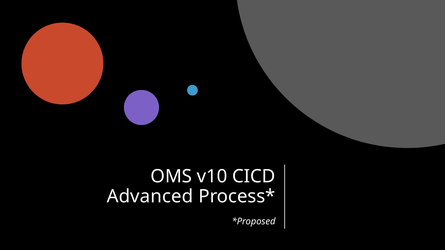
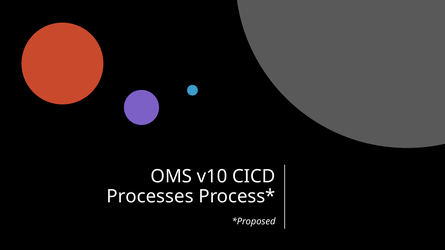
Advanced: Advanced -> Processes (150, 197)
